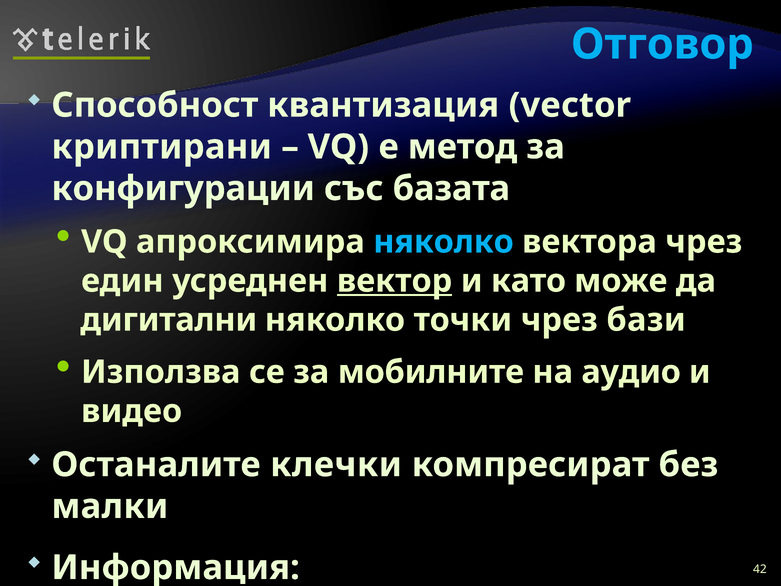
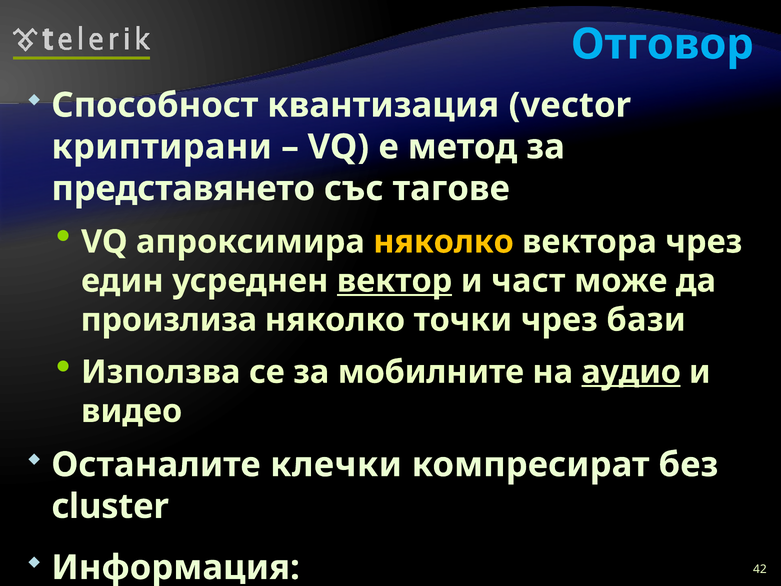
конфигурации: конфигурации -> представянето (183, 189)
базата: базата -> тагове (451, 189)
няколко colour: light blue -> yellow (443, 242)
като: като -> част (528, 281)
дигитални: дигитални -> произлиза (169, 320)
аудио underline: none -> present (631, 372)
малки: малки -> cluster (110, 506)
